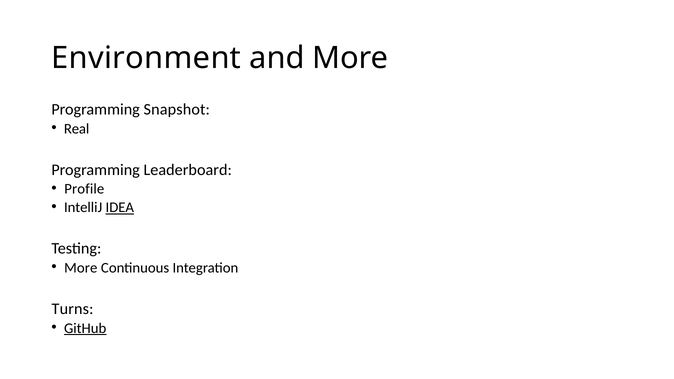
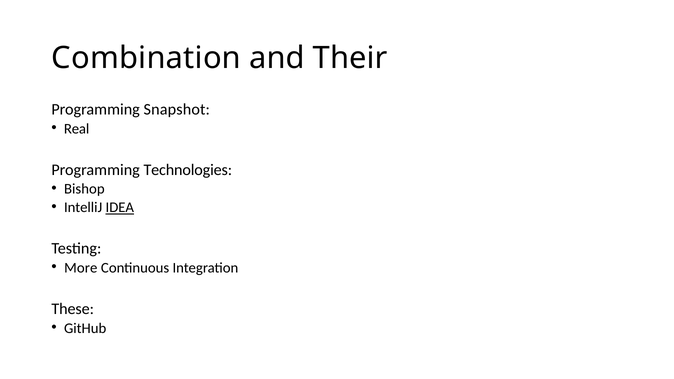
Environment: Environment -> Combination (146, 58)
and More: More -> Their (350, 58)
Leaderboard: Leaderboard -> Technologies (188, 170)
Profile: Profile -> Bishop (84, 189)
Turns: Turns -> These (73, 309)
GitHub underline: present -> none (85, 328)
